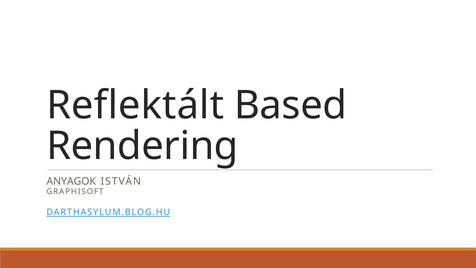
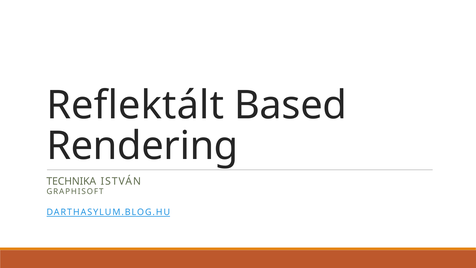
ANYAGOK: ANYAGOK -> TECHNIKA (71, 181)
